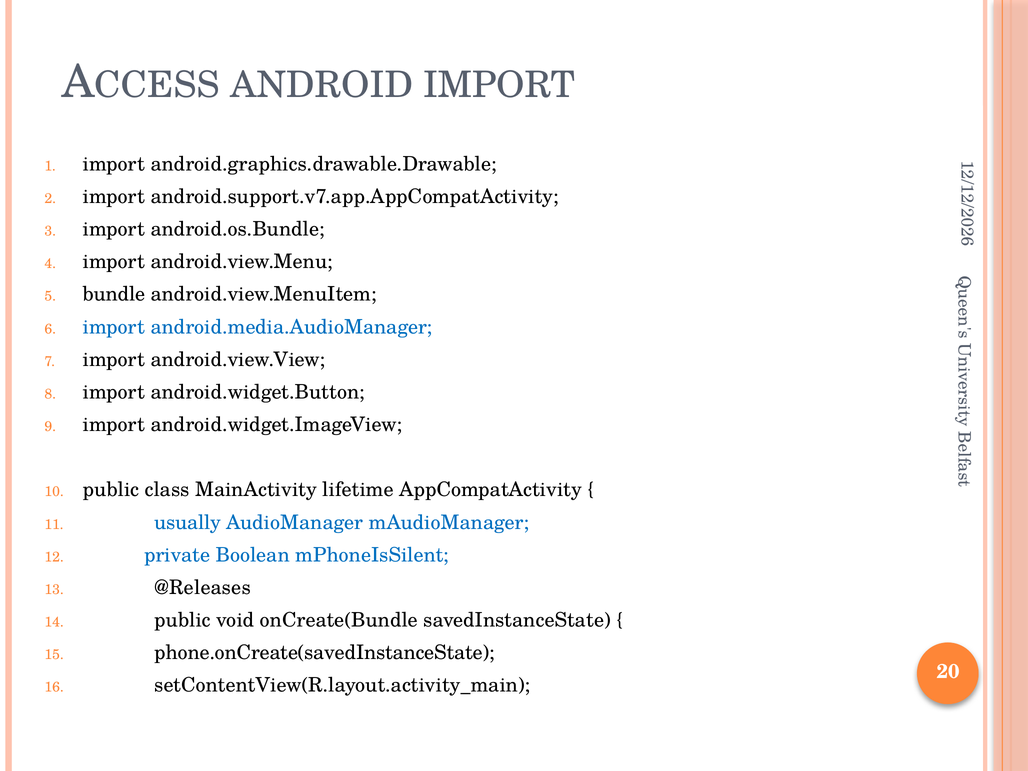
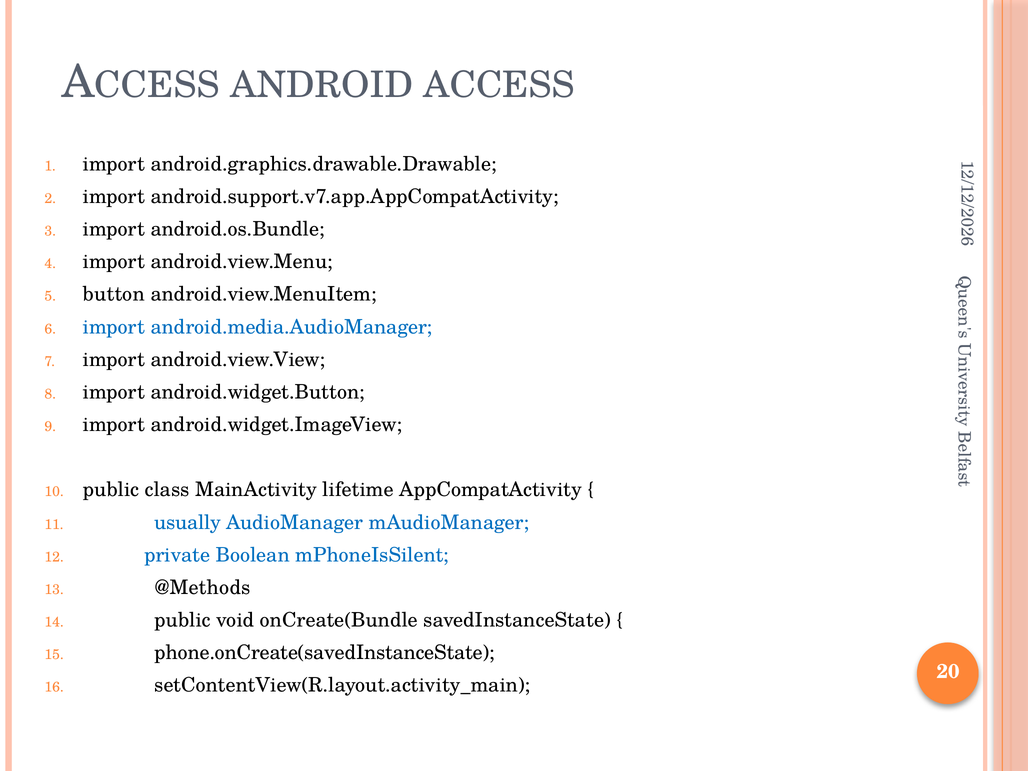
ANDROID IMPORT: IMPORT -> ACCESS (499, 85)
bundle: bundle -> button (114, 294)
@Releases: @Releases -> @Methods (203, 588)
